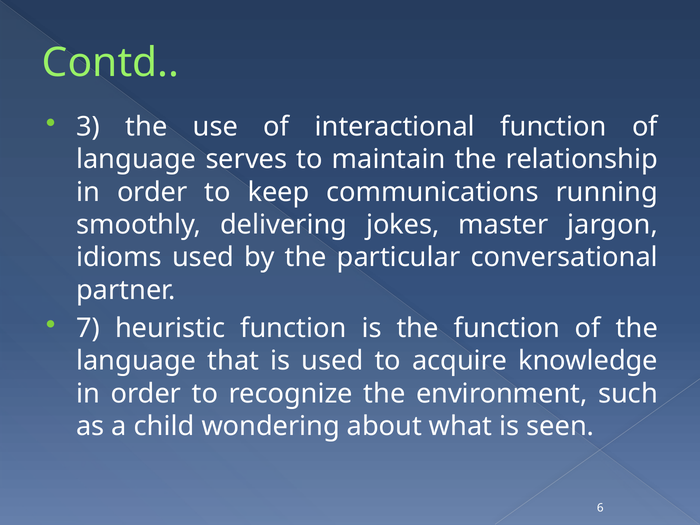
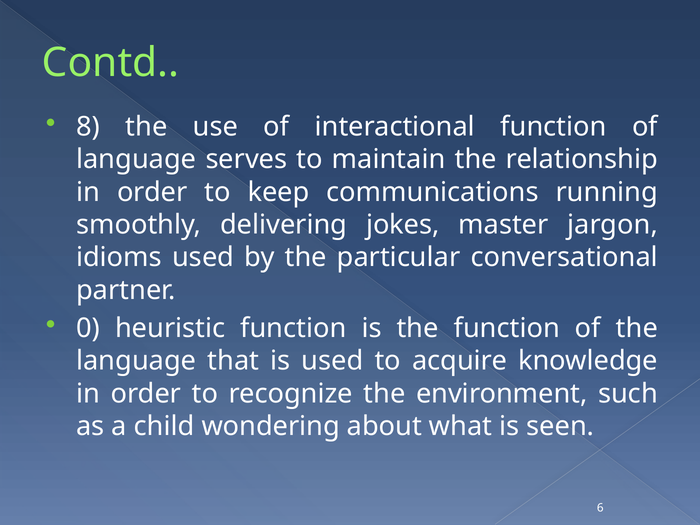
3: 3 -> 8 (88, 127)
7: 7 -> 0 (88, 328)
